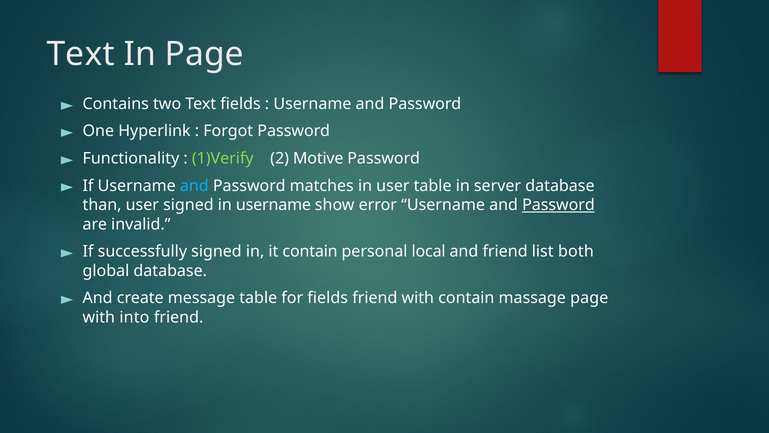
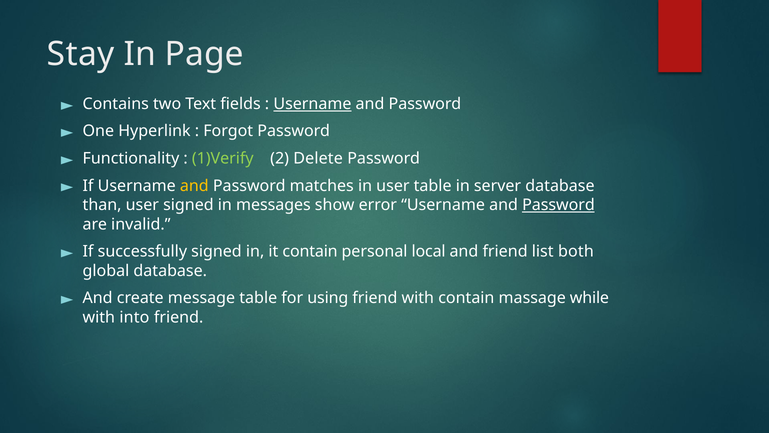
Text: Text -> Stay (81, 54)
Username underline: none -> present (312, 104)
Motive: Motive -> Delete (318, 158)
and colour: light blue -> yellow (194, 186)
in username: username -> messages (273, 205)
for fields: fields -> using (328, 298)
massage page: page -> while (589, 298)
